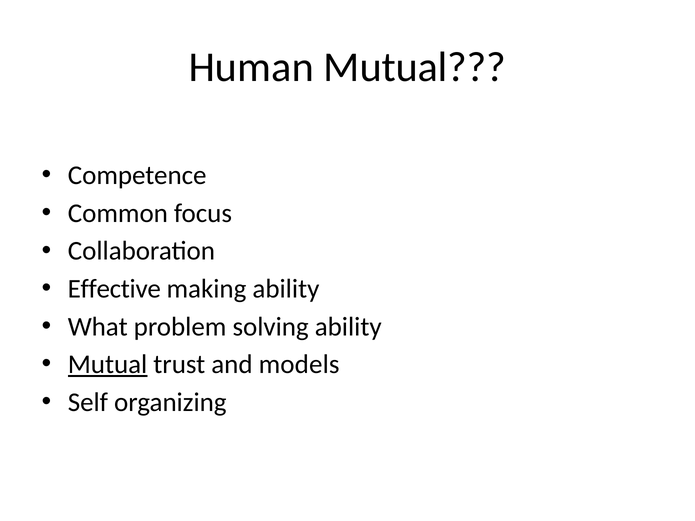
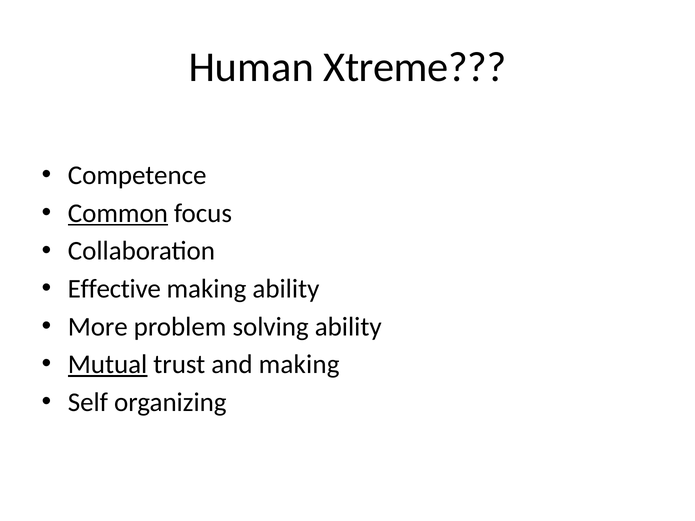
Human Mutual: Mutual -> Xtreme (415, 67)
Common underline: none -> present (118, 213)
What: What -> More (98, 327)
and models: models -> making (299, 365)
